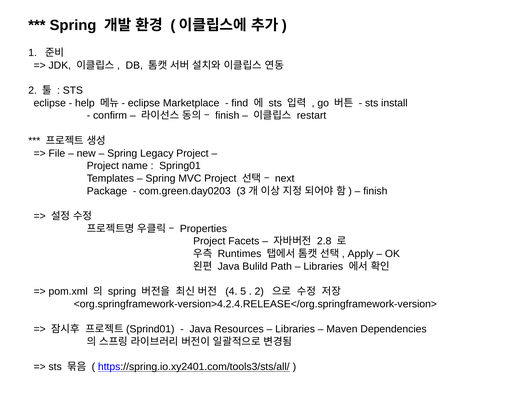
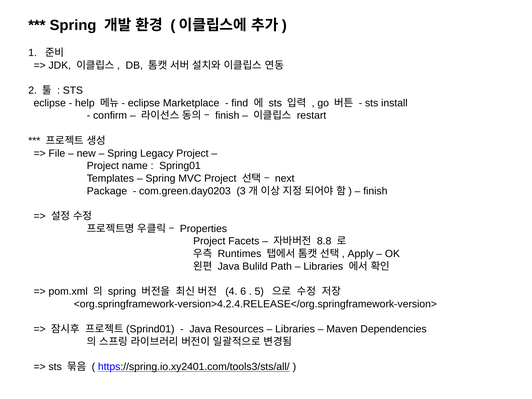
2.8: 2.8 -> 8.8 (324, 241)
5: 5 -> 6 (243, 291)
2: 2 -> 5 (259, 291)
